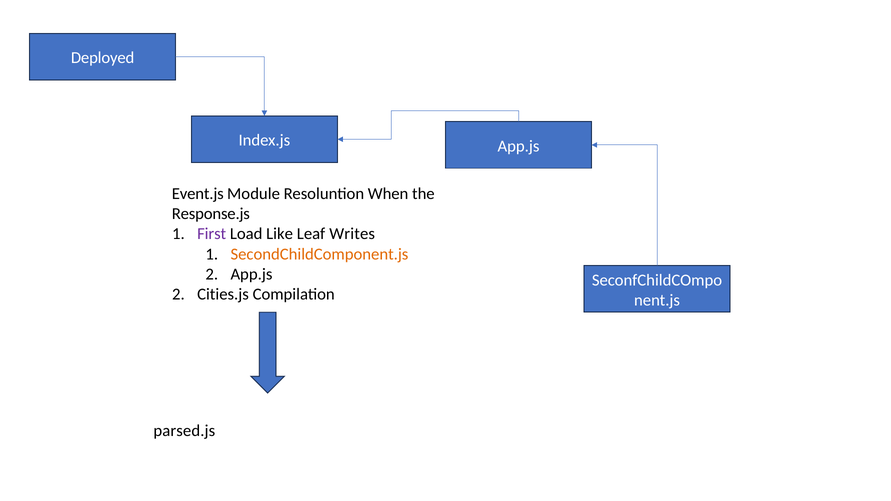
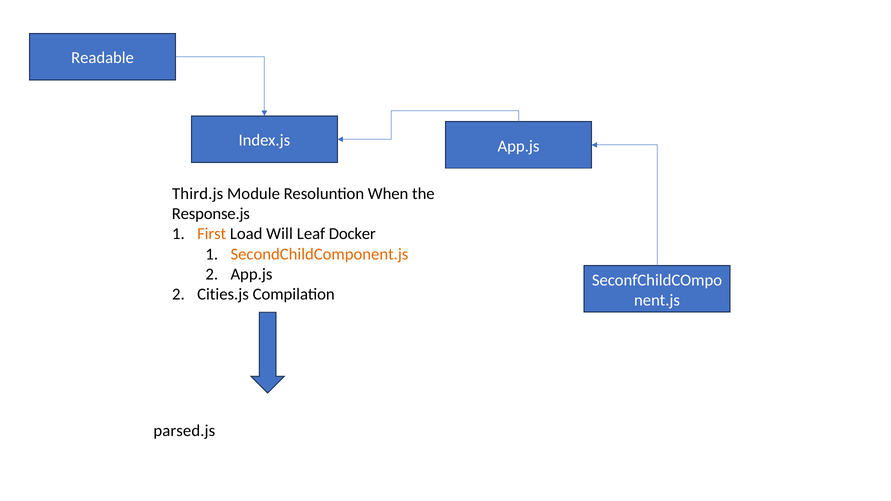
Deployed: Deployed -> Readable (103, 58)
Event.js: Event.js -> Third.js (198, 194)
First colour: purple -> orange (212, 234)
Like: Like -> Will (280, 234)
Writes: Writes -> Docker (352, 234)
